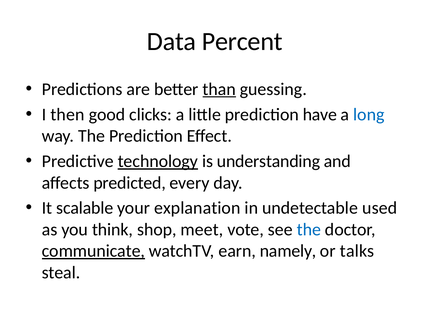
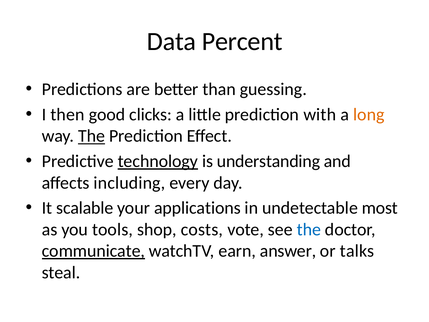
than underline: present -> none (219, 89)
have: have -> with (320, 114)
long colour: blue -> orange (369, 114)
The underline: none -> present (92, 136)
predicted: predicted -> including (129, 183)
explanation: explanation -> applications (197, 208)
used: used -> most (380, 208)
think: think -> tools (112, 229)
meet: meet -> costs (202, 229)
namely: namely -> answer (288, 251)
